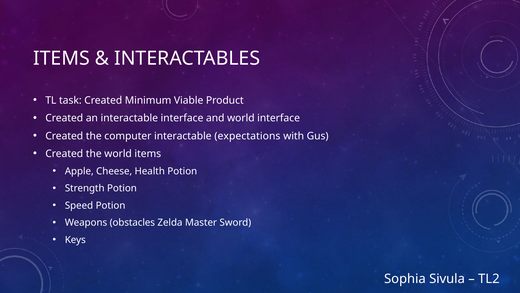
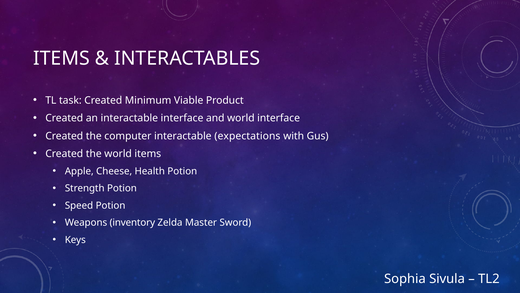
obstacles: obstacles -> inventory (132, 222)
